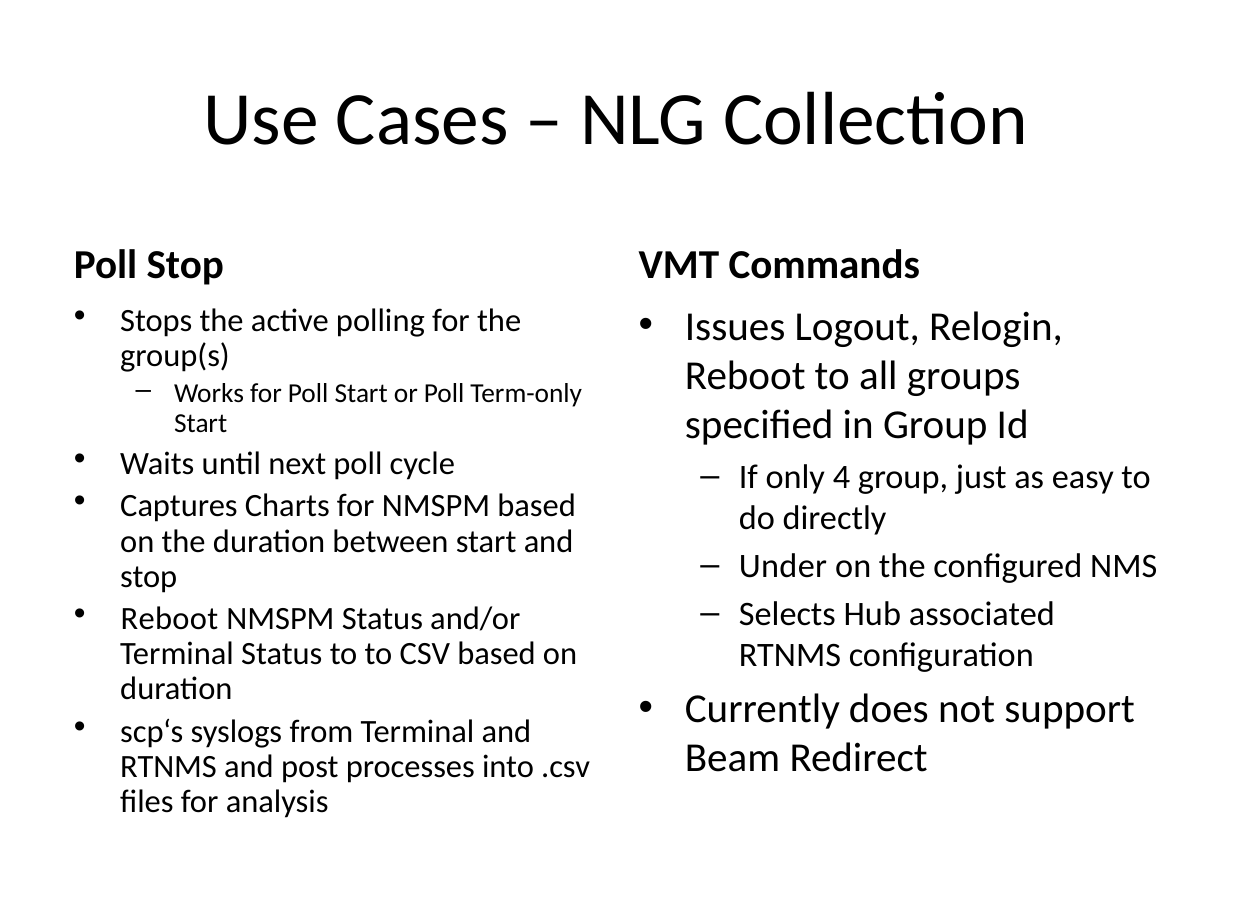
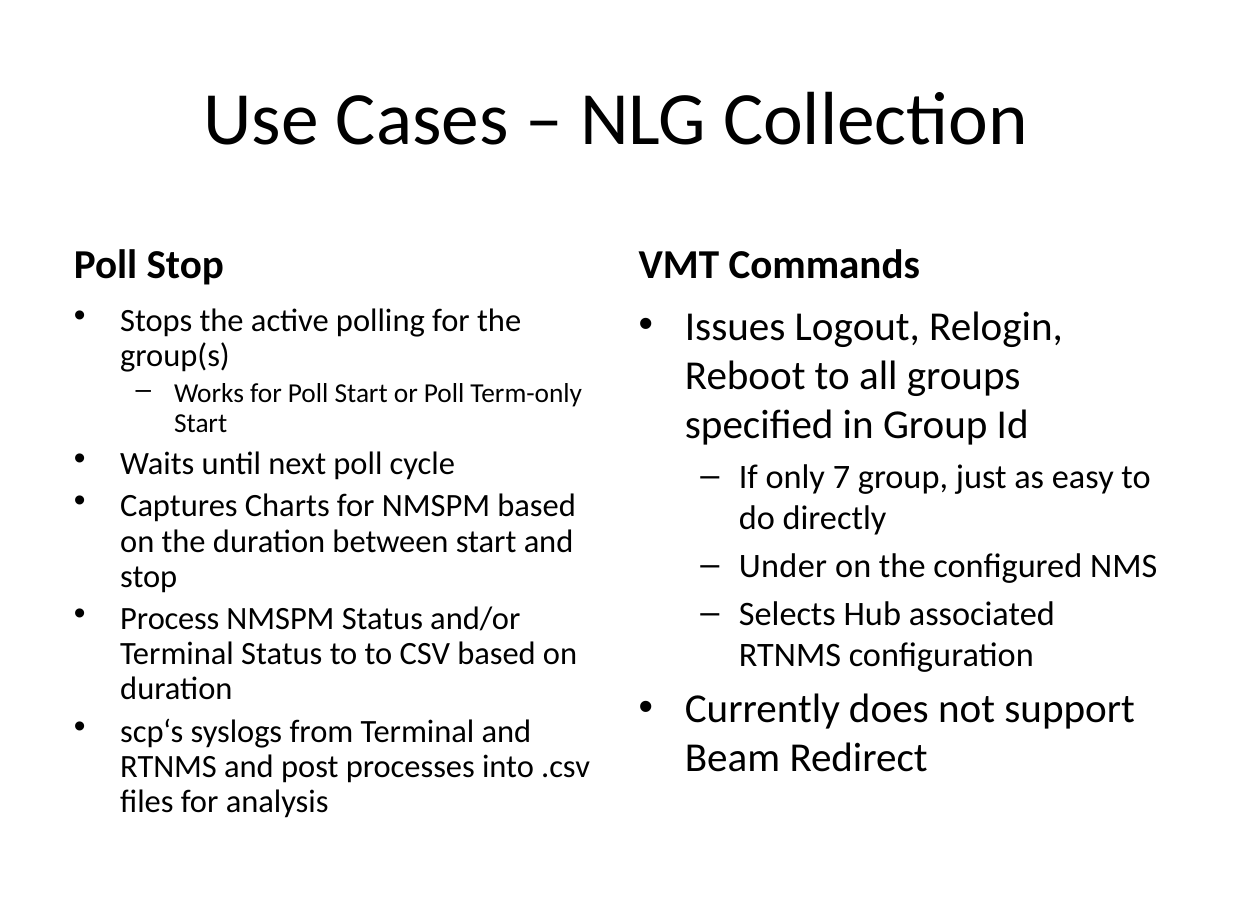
4: 4 -> 7 (841, 477)
Reboot: Reboot -> Process (170, 619)
